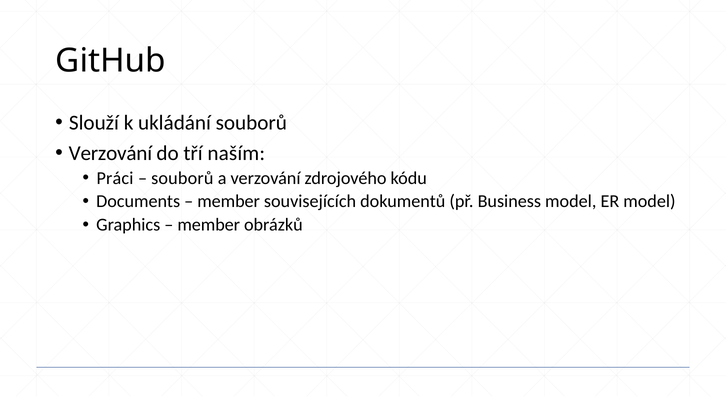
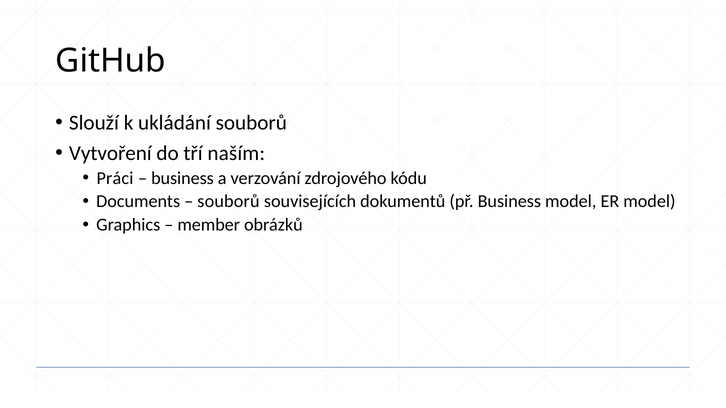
Verzování: Verzování -> Vytvoření (110, 153)
souborů: souborů -> business (182, 178)
member: member -> souborů (228, 202)
